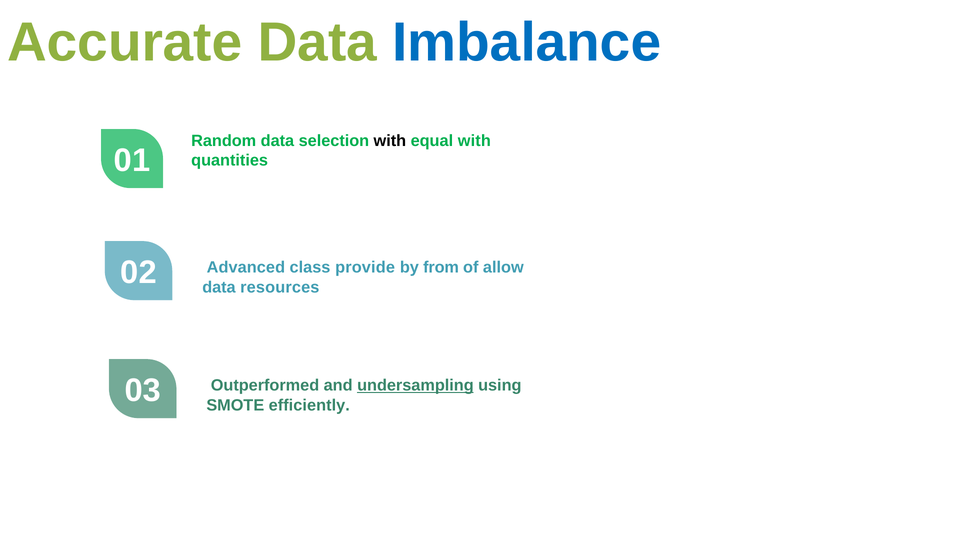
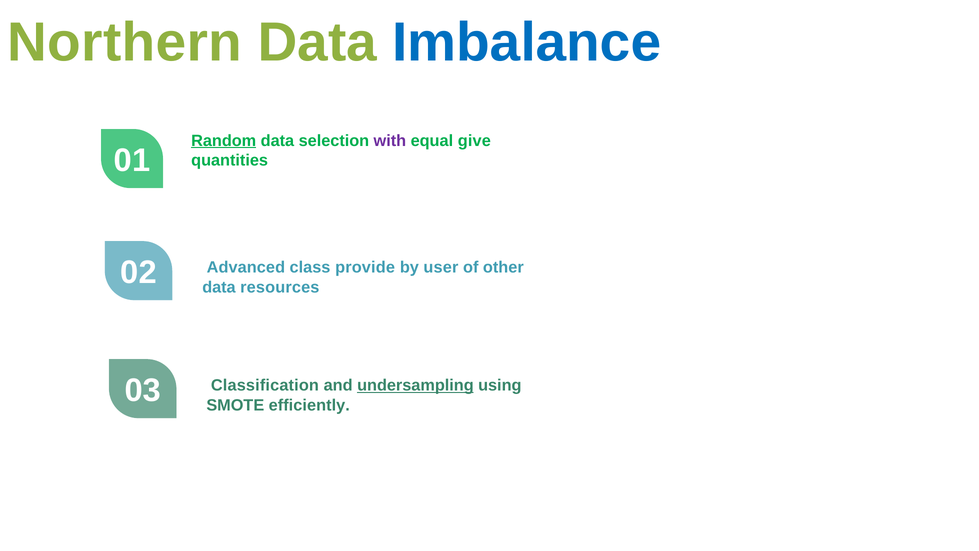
Accurate: Accurate -> Northern (125, 43)
Random underline: none -> present (224, 141)
with colour: black -> purple (390, 141)
equal with: with -> give (474, 141)
from: from -> user (441, 267)
allow: allow -> other (503, 267)
Outperformed: Outperformed -> Classification (265, 385)
